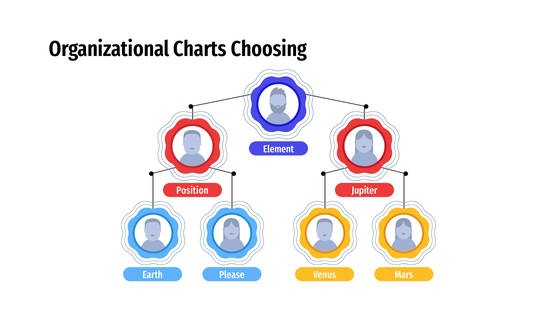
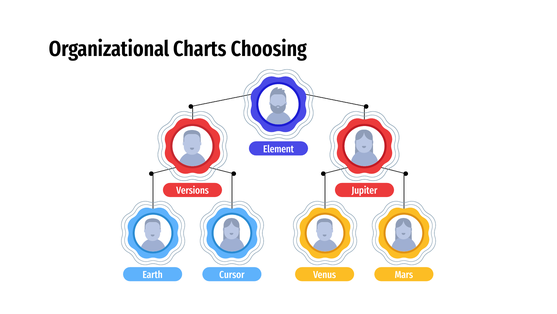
Position: Position -> Versions (192, 190)
Please: Please -> Cursor (232, 274)
